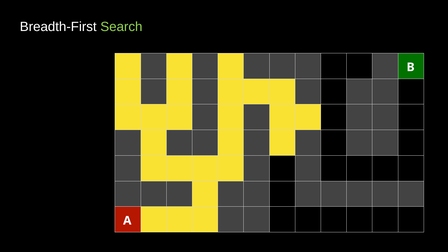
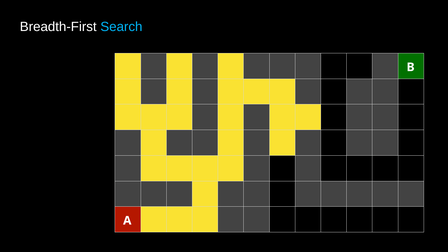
Search colour: light green -> light blue (121, 27)
